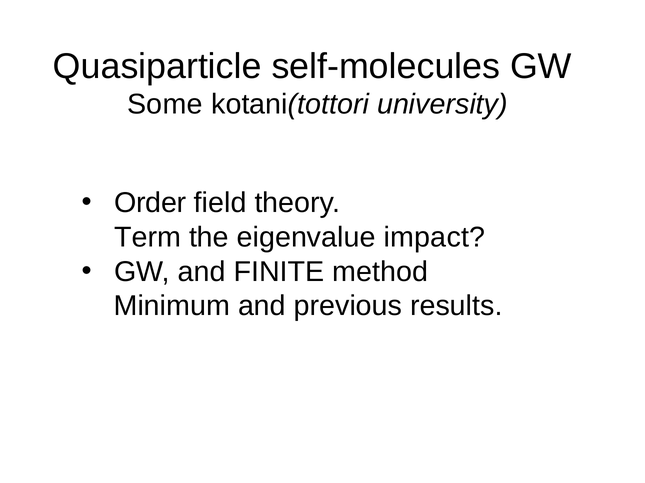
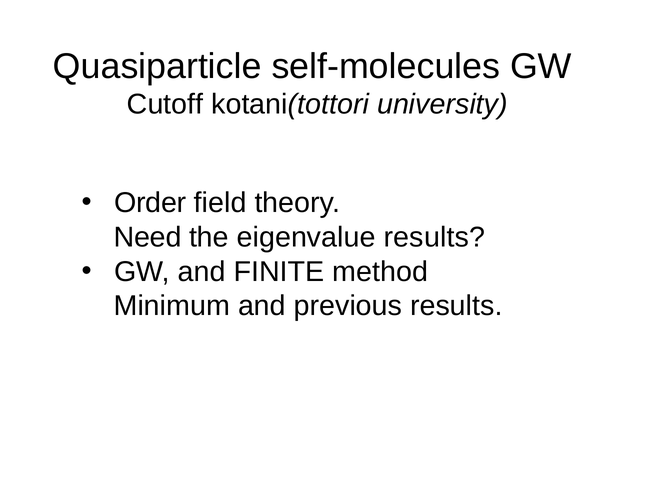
Some: Some -> Cutoff (165, 105)
Term: Term -> Need (148, 238)
eigenvalue impact: impact -> results (434, 238)
